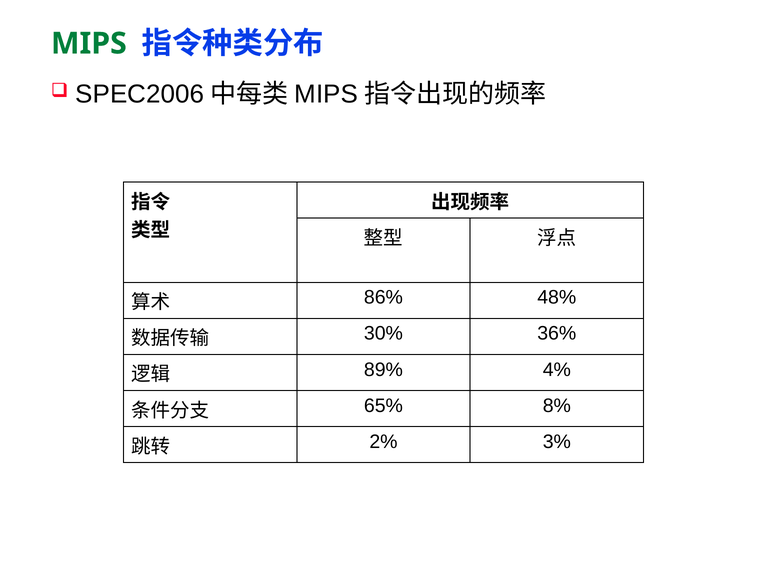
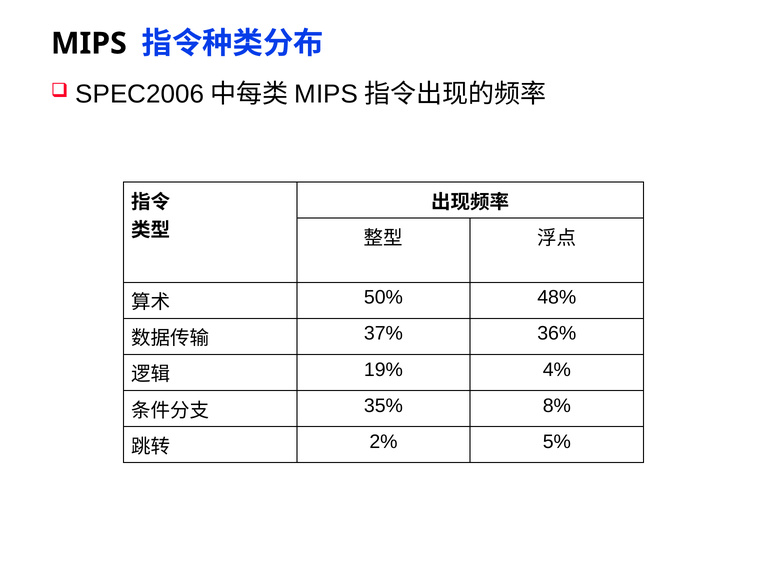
MIPS colour: green -> black (89, 44)
86%: 86% -> 50% (383, 297)
30%: 30% -> 37% (383, 334)
89%: 89% -> 19% (383, 370)
65%: 65% -> 35% (383, 406)
3%: 3% -> 5% (557, 442)
